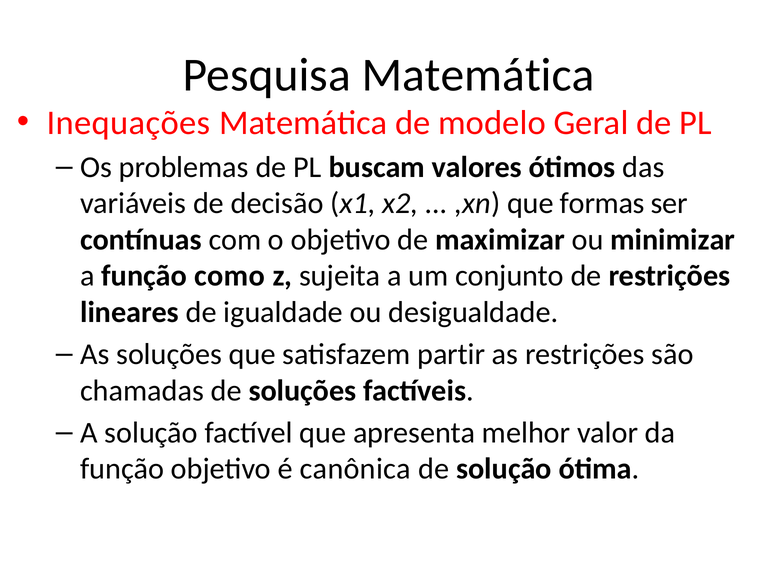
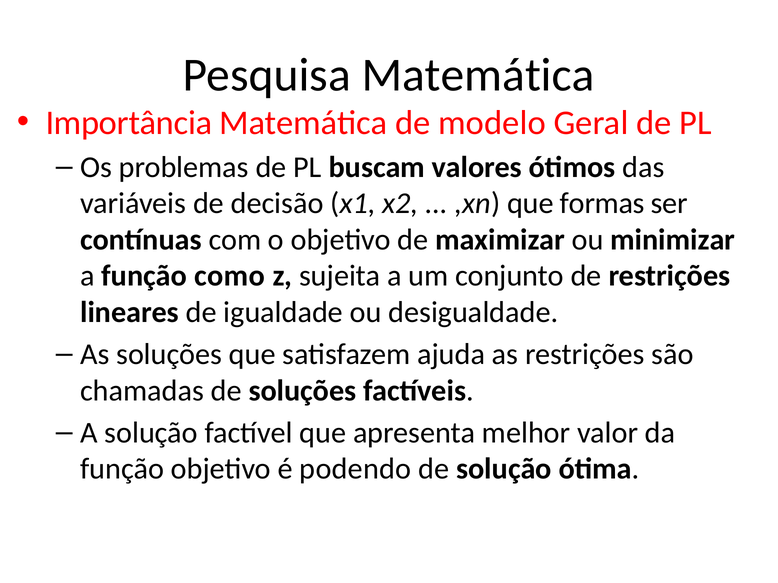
Inequações: Inequações -> Importância (129, 123)
partir: partir -> ajuda (451, 355)
canônica: canônica -> podendo (355, 469)
